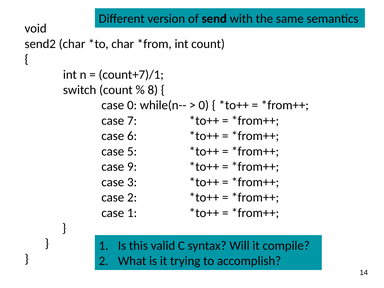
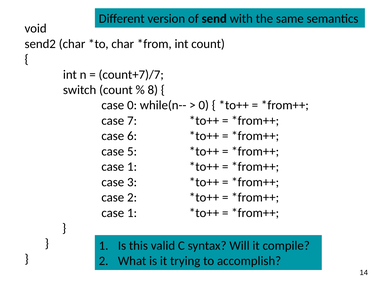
count+7)/1: count+7)/1 -> count+7)/7 (131, 75)
9: 9 -> 1 (132, 167)
